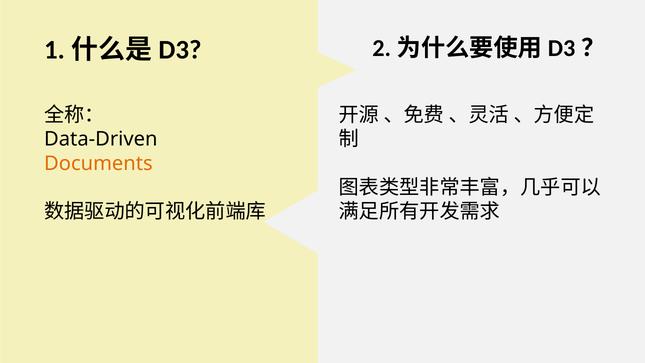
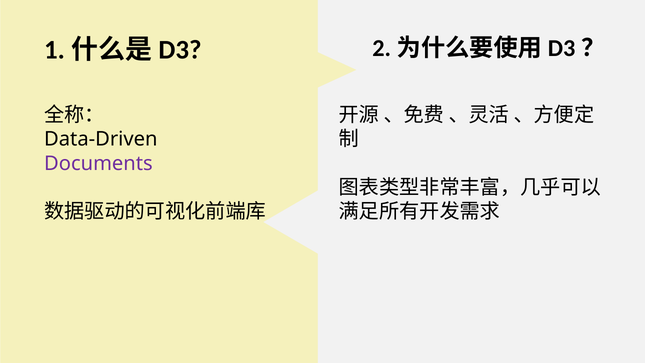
Documents colour: orange -> purple (98, 163)
